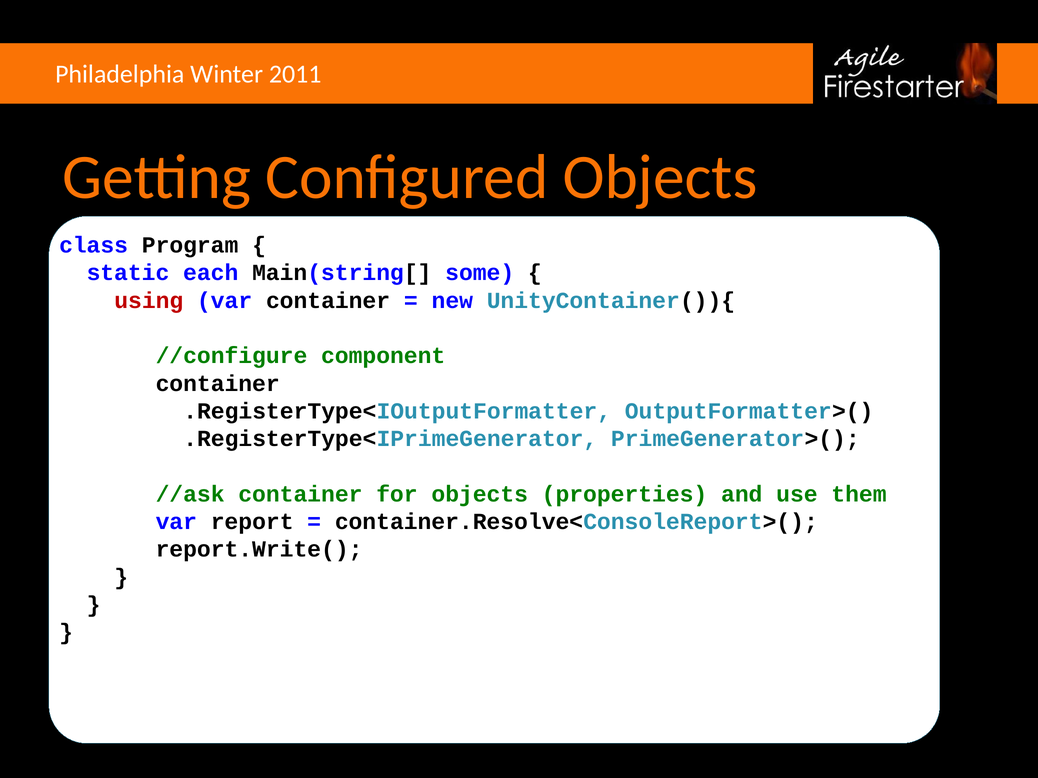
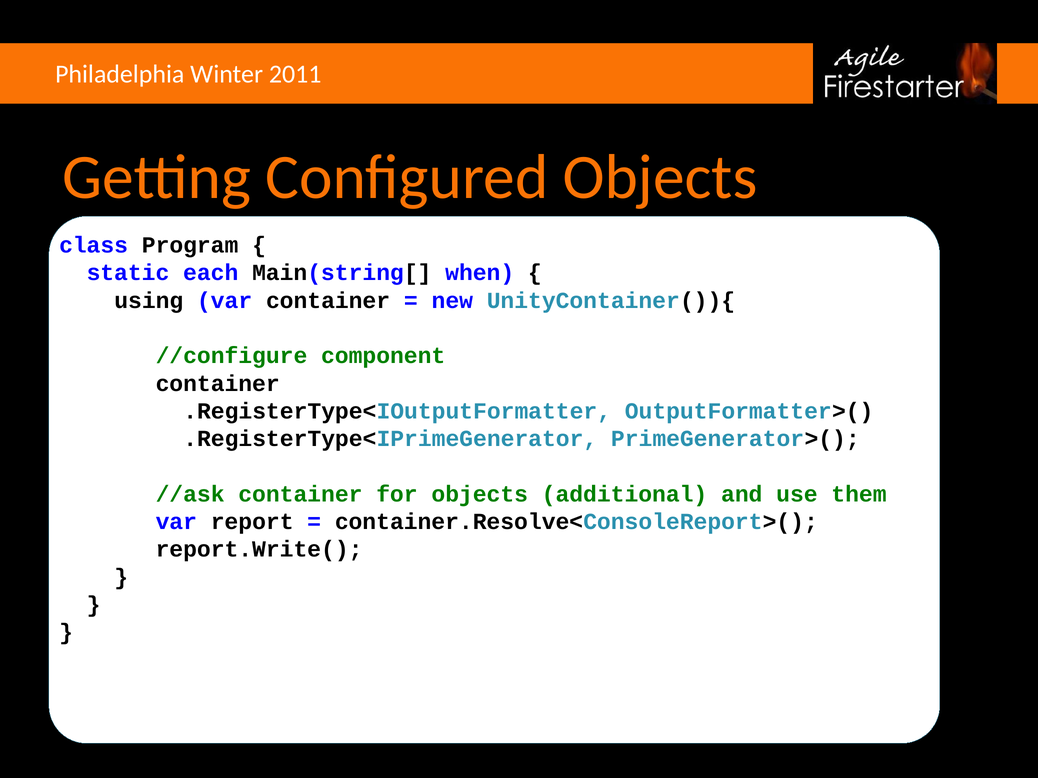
some: some -> when (480, 273)
using colour: red -> black (149, 301)
properties: properties -> additional (625, 494)
